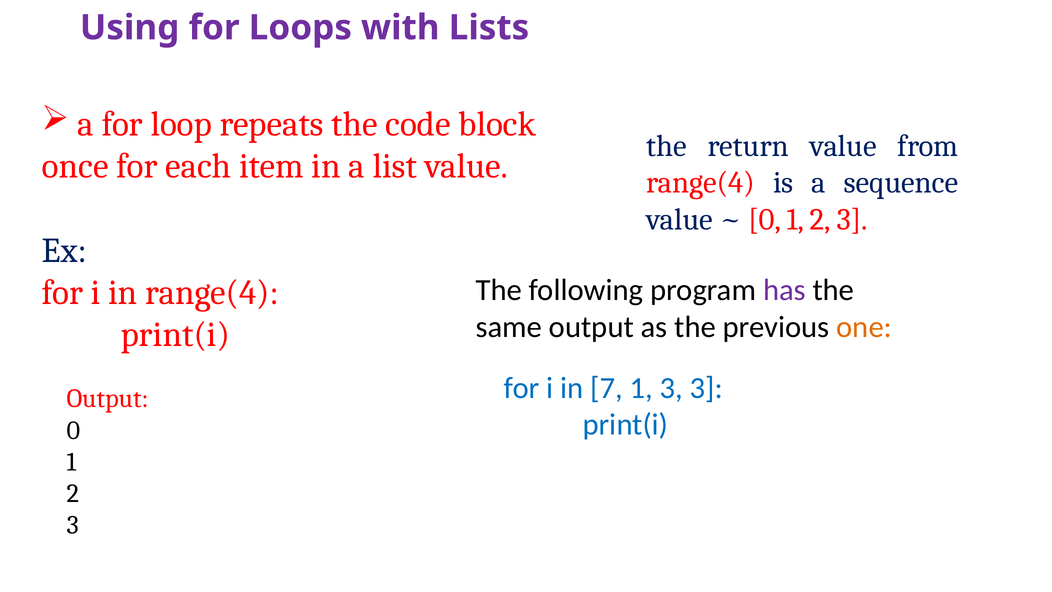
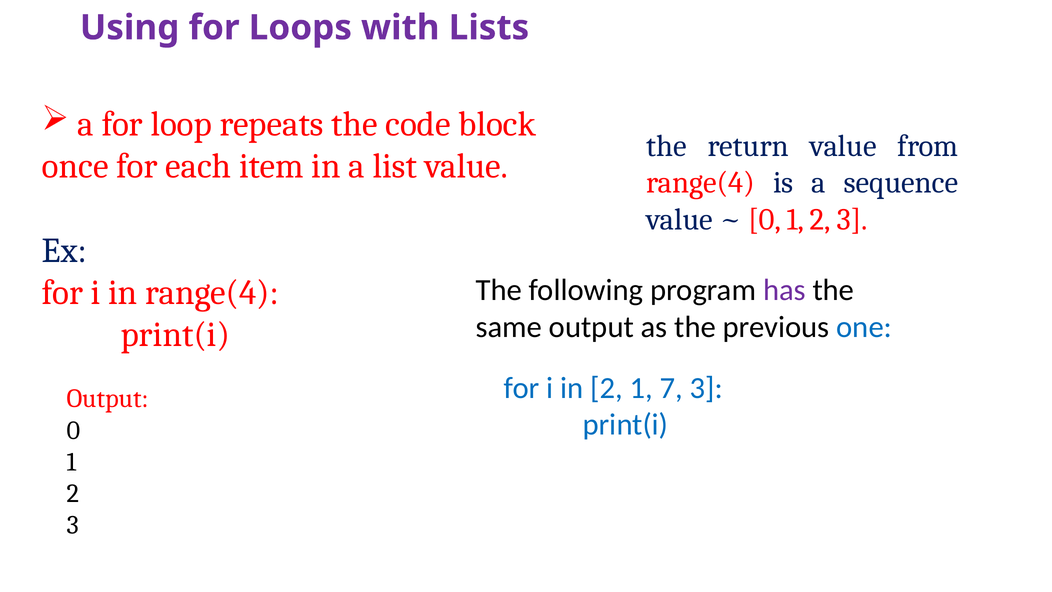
one colour: orange -> blue (864, 327)
in 7: 7 -> 2 (606, 388)
1 3: 3 -> 7 (671, 388)
